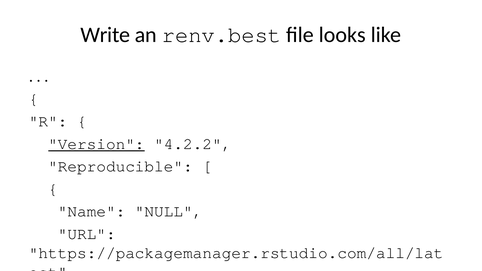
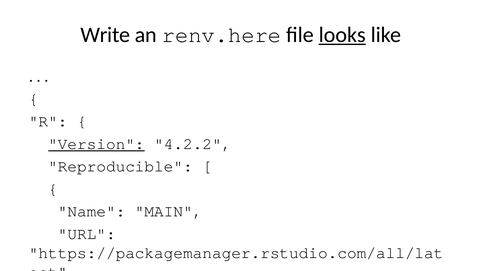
renv.best: renv.best -> renv.here (222, 35)
looks underline: none -> present (342, 35)
NULL: NULL -> MAIN (169, 211)
